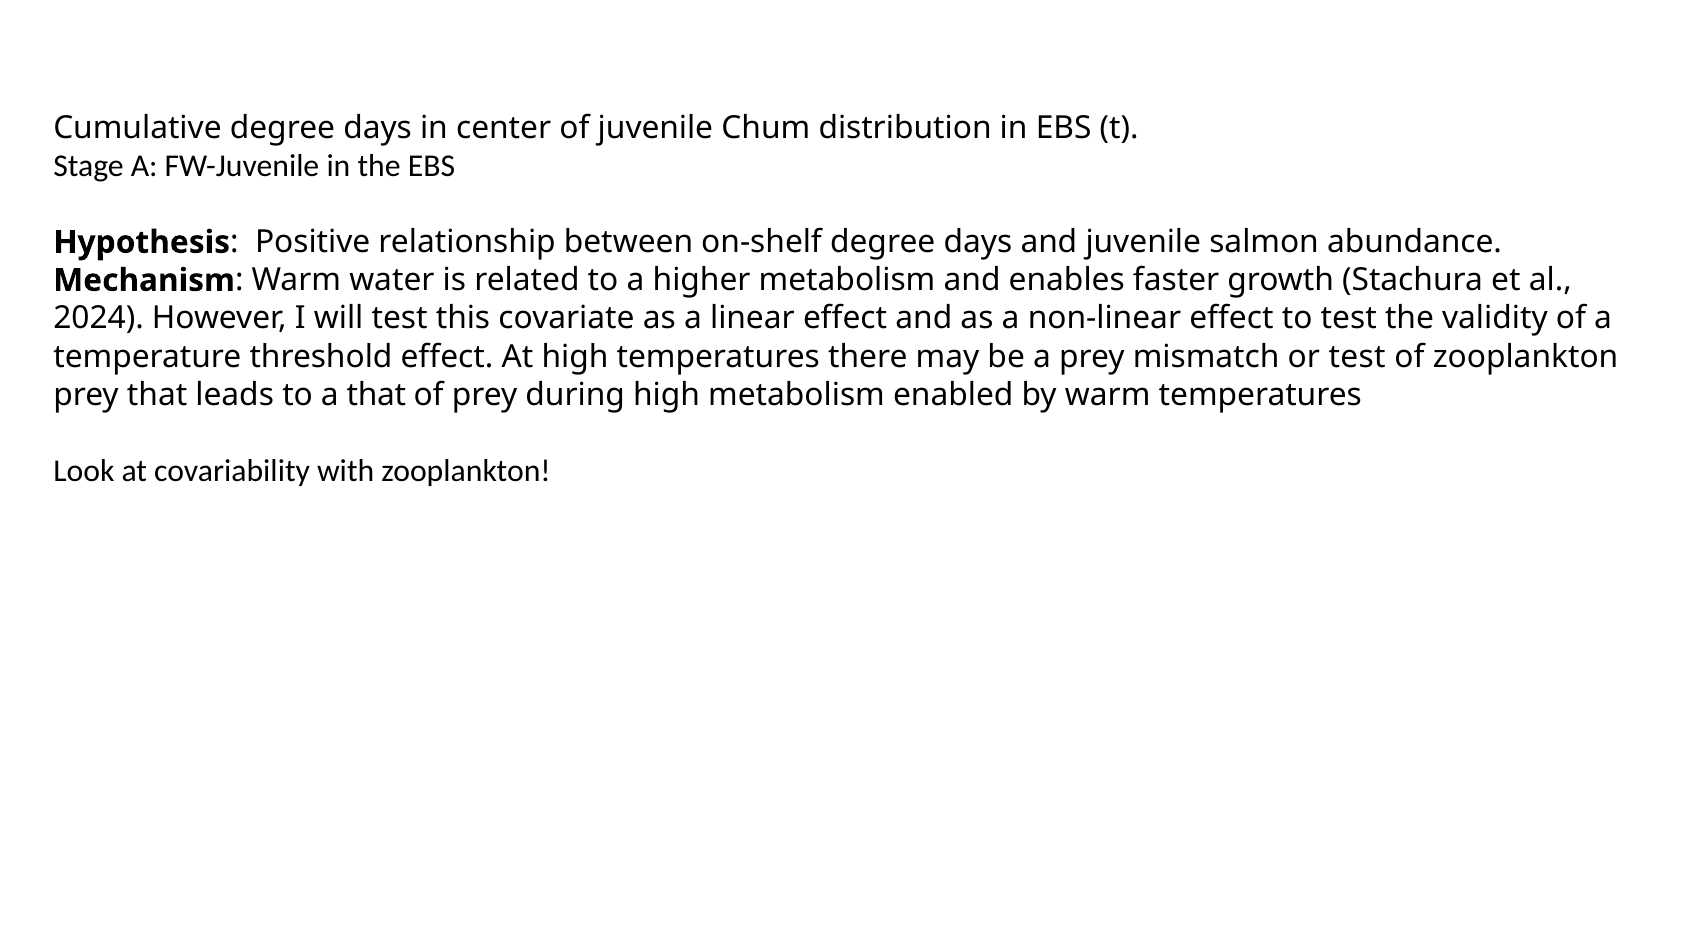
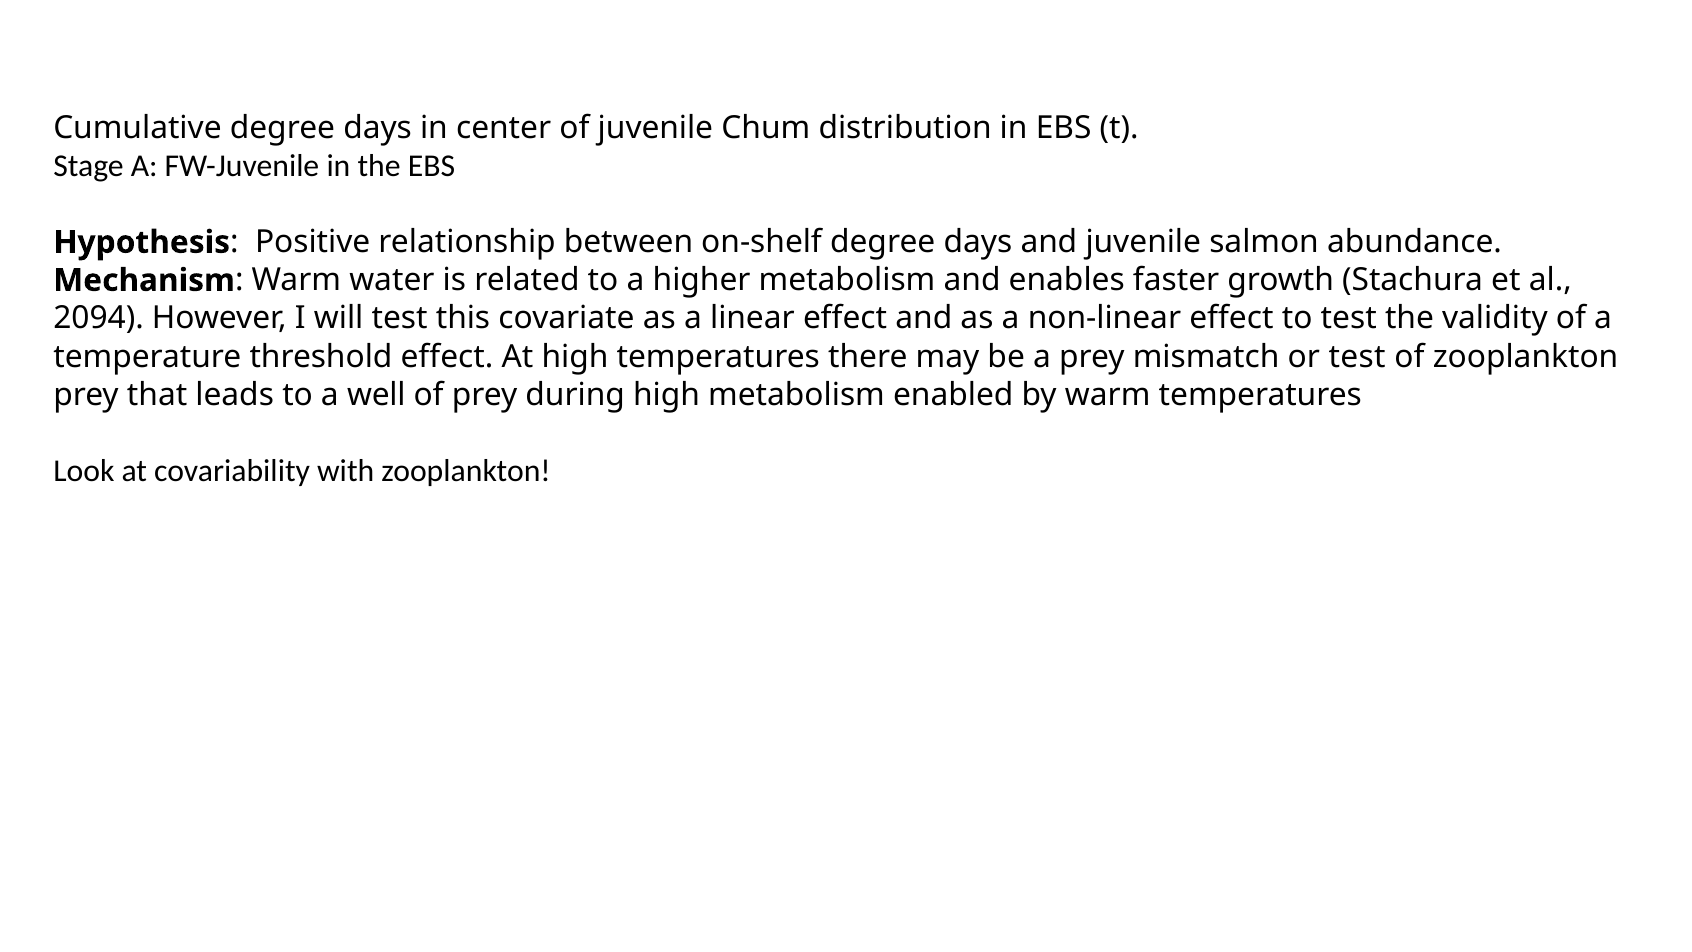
2024: 2024 -> 2094 (99, 318)
a that: that -> well (376, 395)
